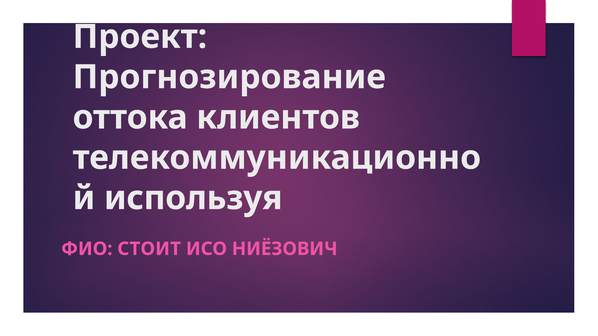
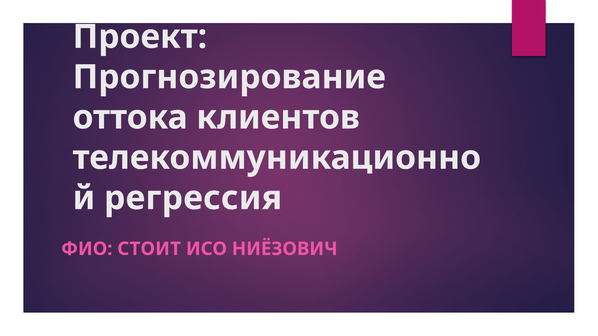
используя: используя -> регрессия (193, 198)
